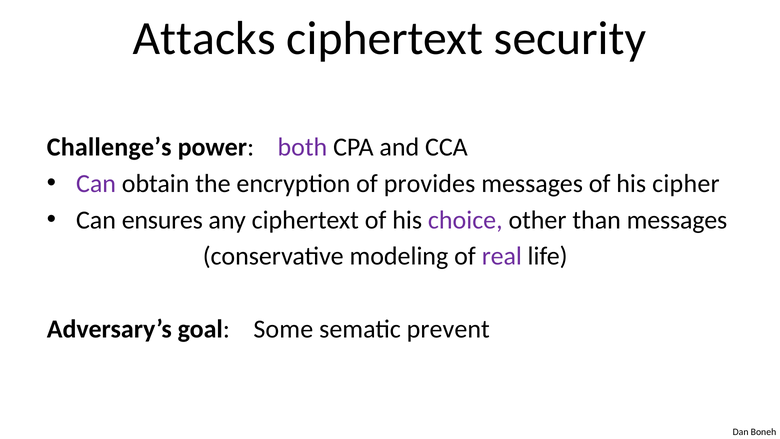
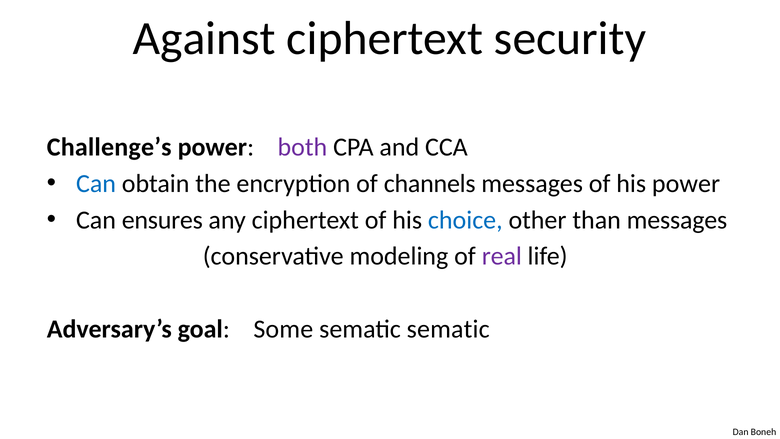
Attacks: Attacks -> Against (204, 38)
Can colour: purple -> blue (96, 183)
provides: provides -> channels (430, 183)
his cipher: cipher -> power (686, 183)
choice colour: purple -> blue (465, 220)
sematic prevent: prevent -> sematic (448, 329)
